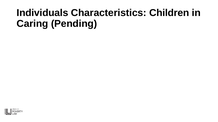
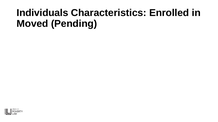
Children: Children -> Enrolled (169, 13)
Caring: Caring -> Moved (32, 24)
